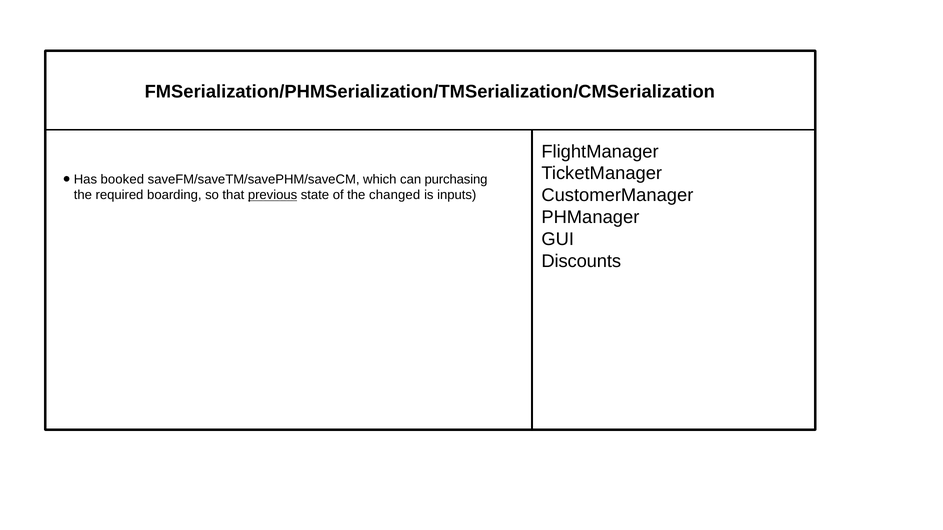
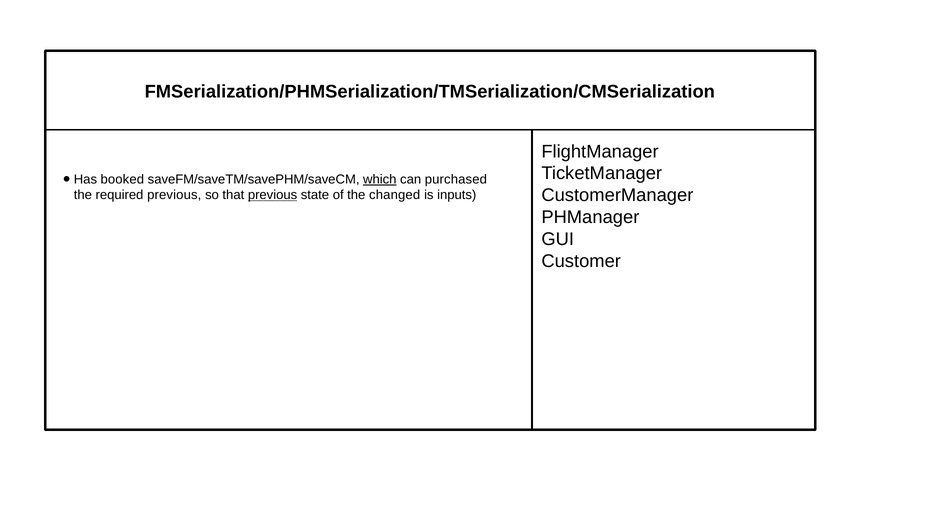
which underline: none -> present (380, 180)
purchasing: purchasing -> purchased (456, 180)
required boarding: boarding -> previous (174, 195)
Discounts: Discounts -> Customer (581, 262)
